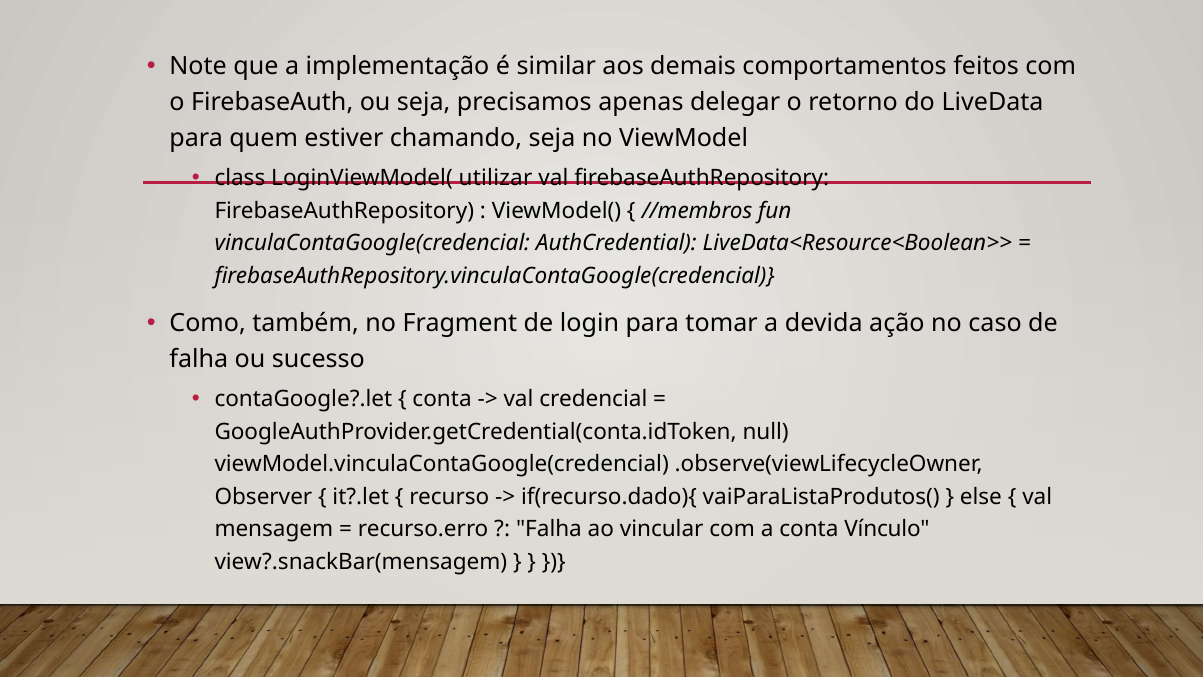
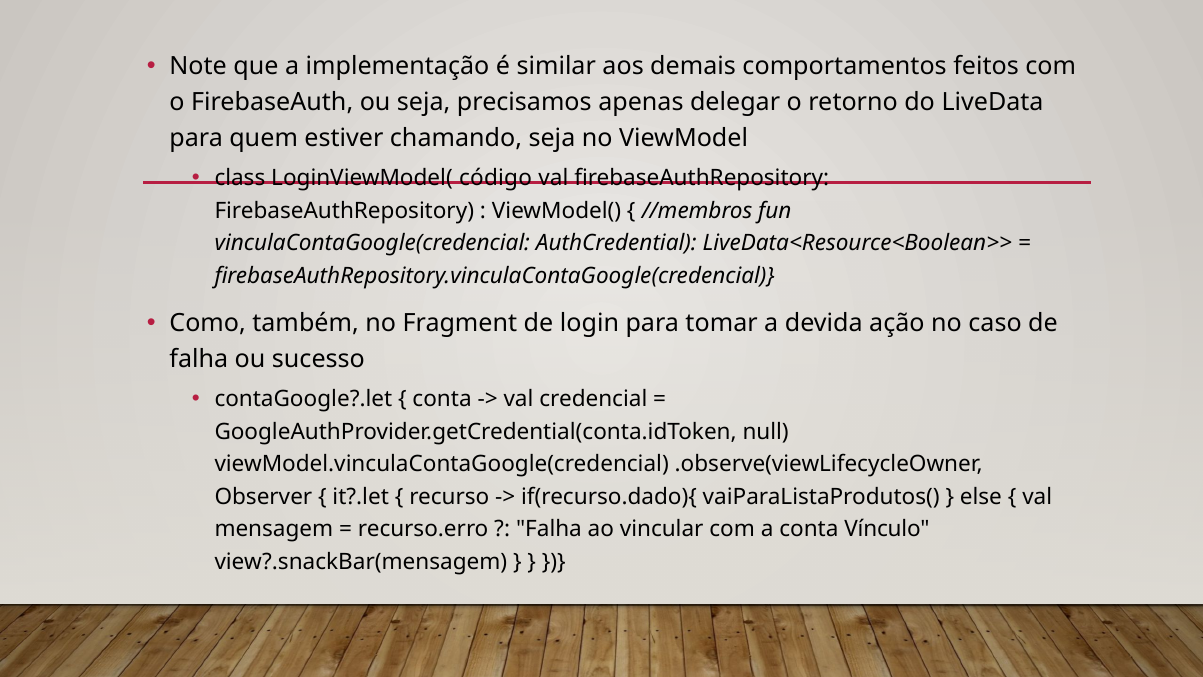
utilizar: utilizar -> código (495, 178)
